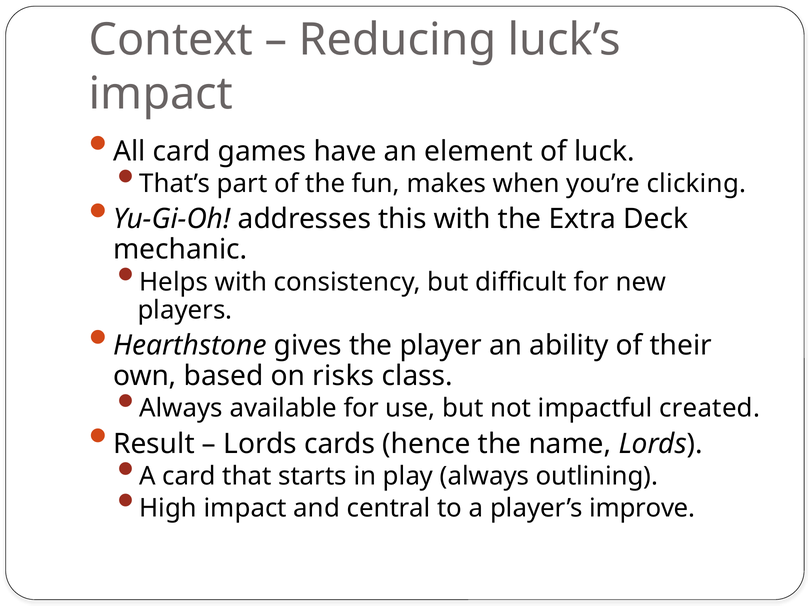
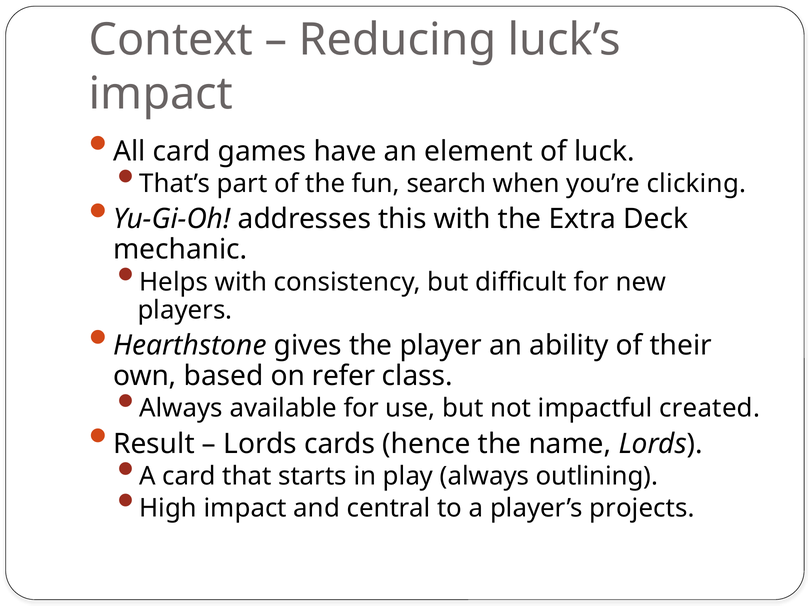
makes: makes -> search (446, 184)
risks: risks -> refer (344, 376)
improve: improve -> projects (642, 508)
